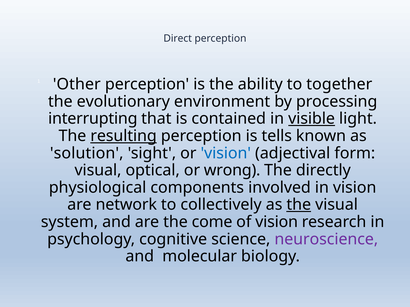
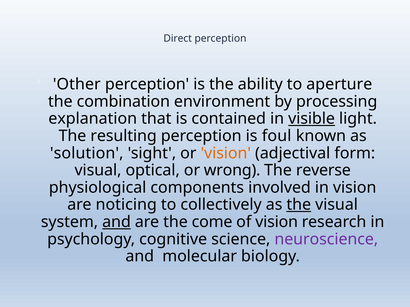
together: together -> aperture (339, 84)
evolutionary: evolutionary -> combination (123, 102)
interrupting: interrupting -> explanation (93, 119)
resulting underline: present -> none (124, 136)
tells: tells -> foul (277, 136)
vision colour: blue -> orange (226, 153)
directly: directly -> reverse (323, 171)
network: network -> noticing (126, 205)
and underline: none -> present (117, 222)
